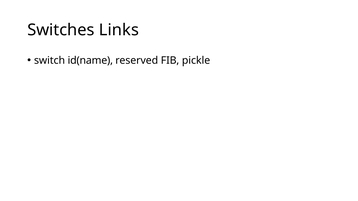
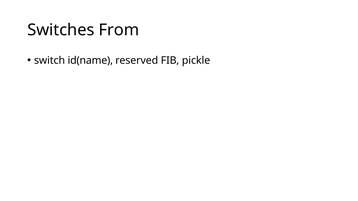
Links: Links -> From (119, 30)
